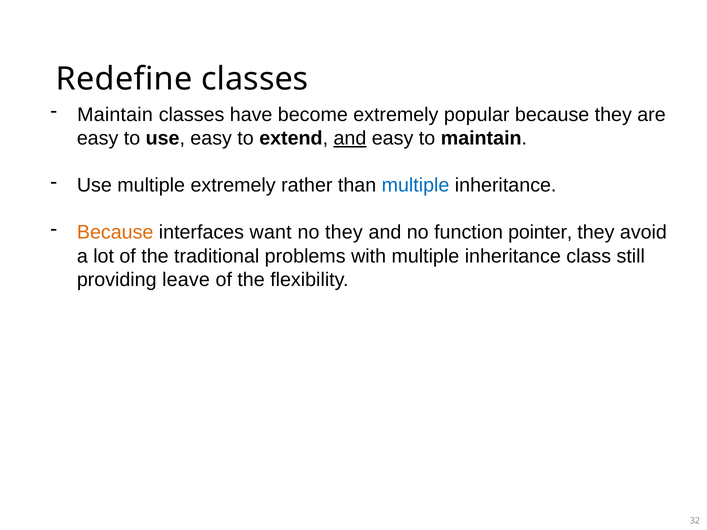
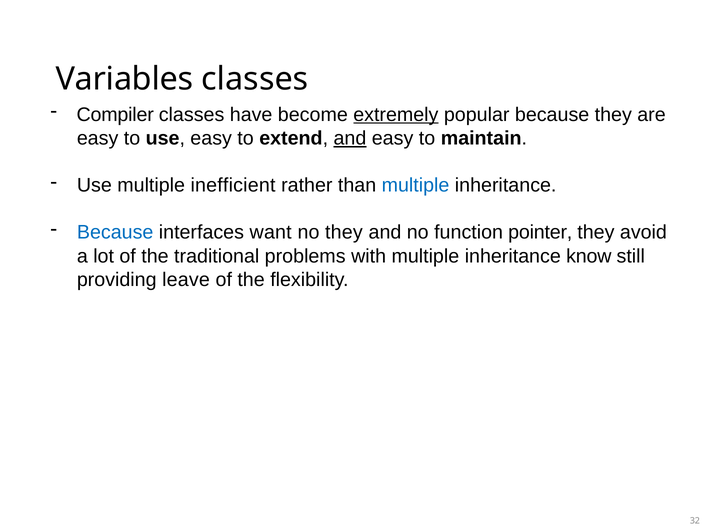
Redefine: Redefine -> Variables (124, 79)
Maintain: Maintain -> Compiler (115, 115)
extremely underline: none -> present (396, 115)
multiple extremely: extremely -> inefficient (233, 185)
Because colour: orange -> blue (115, 233)
class: class -> know (589, 256)
